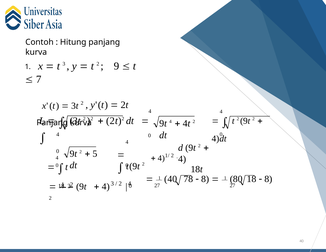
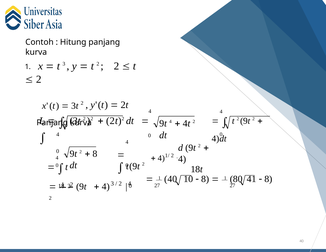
9: 9 -> 2 (116, 66)
7: 7 -> 2 (39, 79)
5: 5 -> 8 (95, 154)
78: 78 -> 10 (188, 179)
80 18: 18 -> 41 (251, 179)
